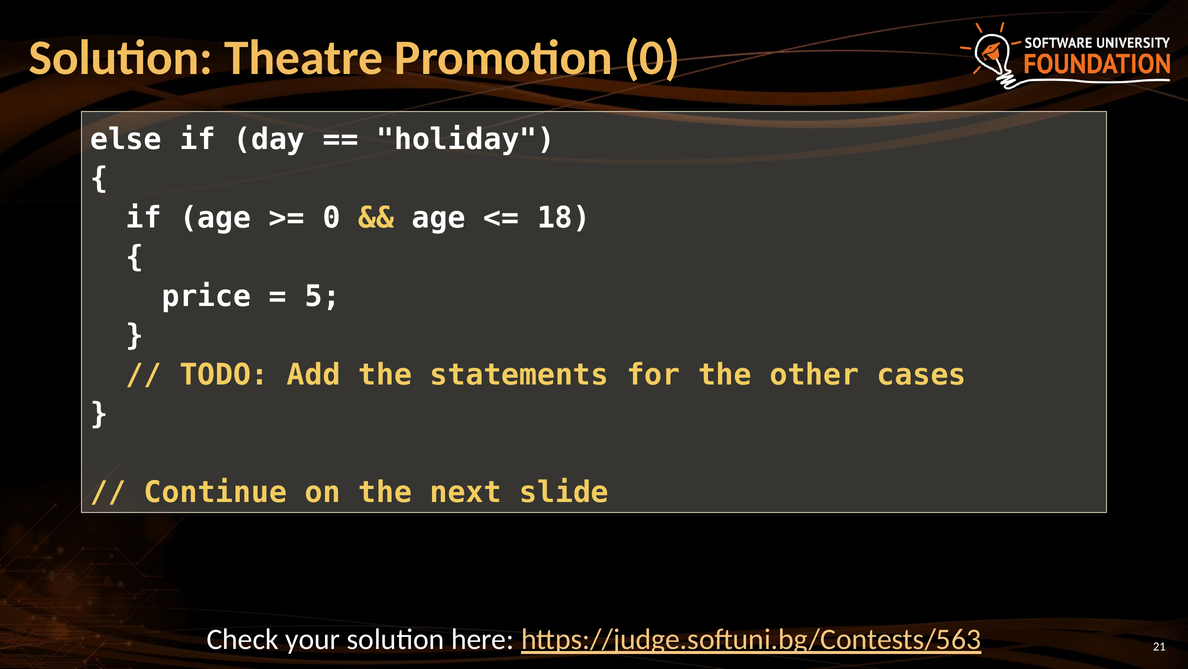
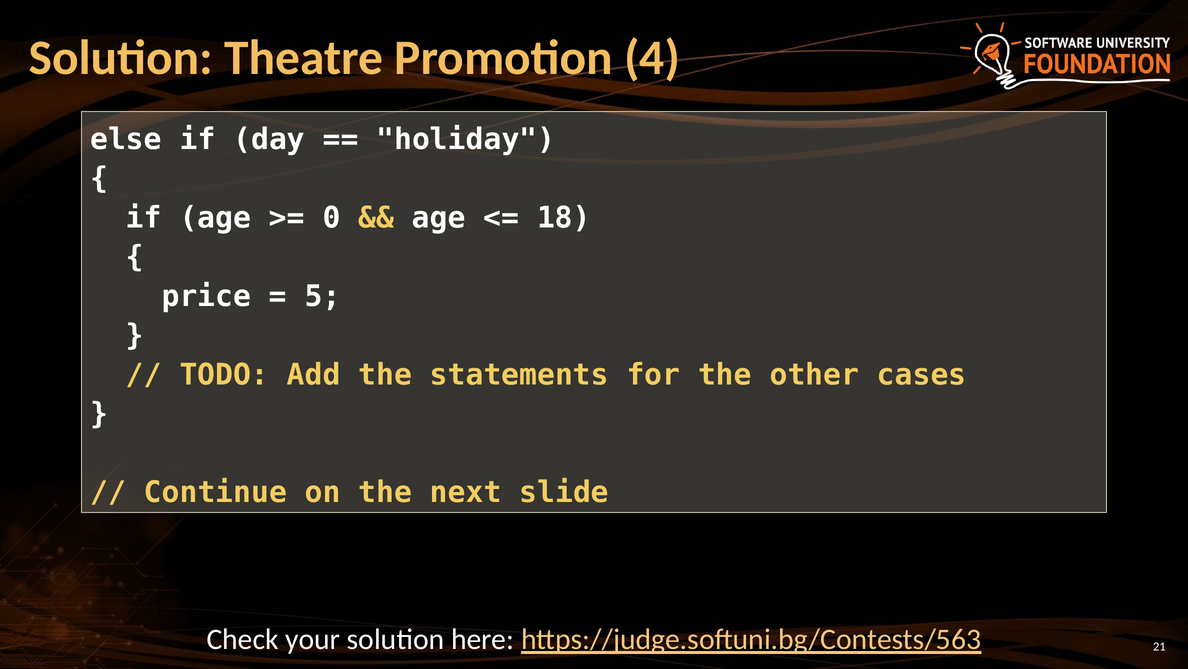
Promotion 0: 0 -> 4 (652, 58)
